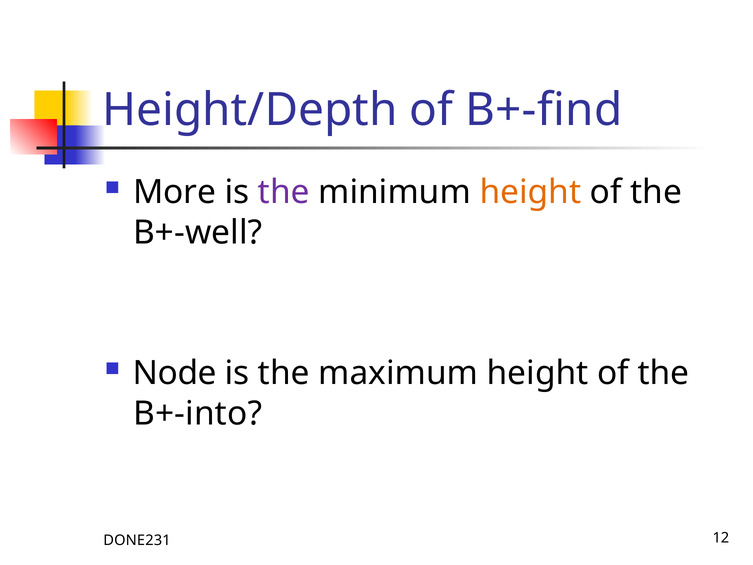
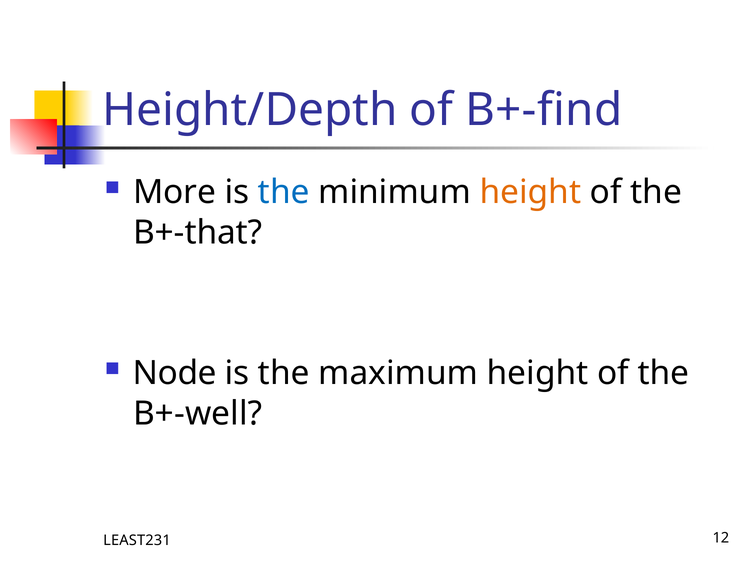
the colour: purple -> blue (284, 192)
B+-well: B+-well -> B+-that (198, 233)
B+-into: B+-into -> B+-well (198, 413)
DONE231: DONE231 -> LEAST231 (137, 540)
